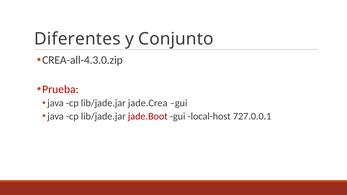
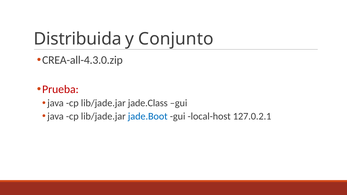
Diferentes: Diferentes -> Distribuida (78, 39)
jade.Crea: jade.Crea -> jade.Class (148, 103)
jade.Boot colour: red -> blue (148, 116)
727.0.0.1: 727.0.0.1 -> 127.0.2.1 (252, 116)
